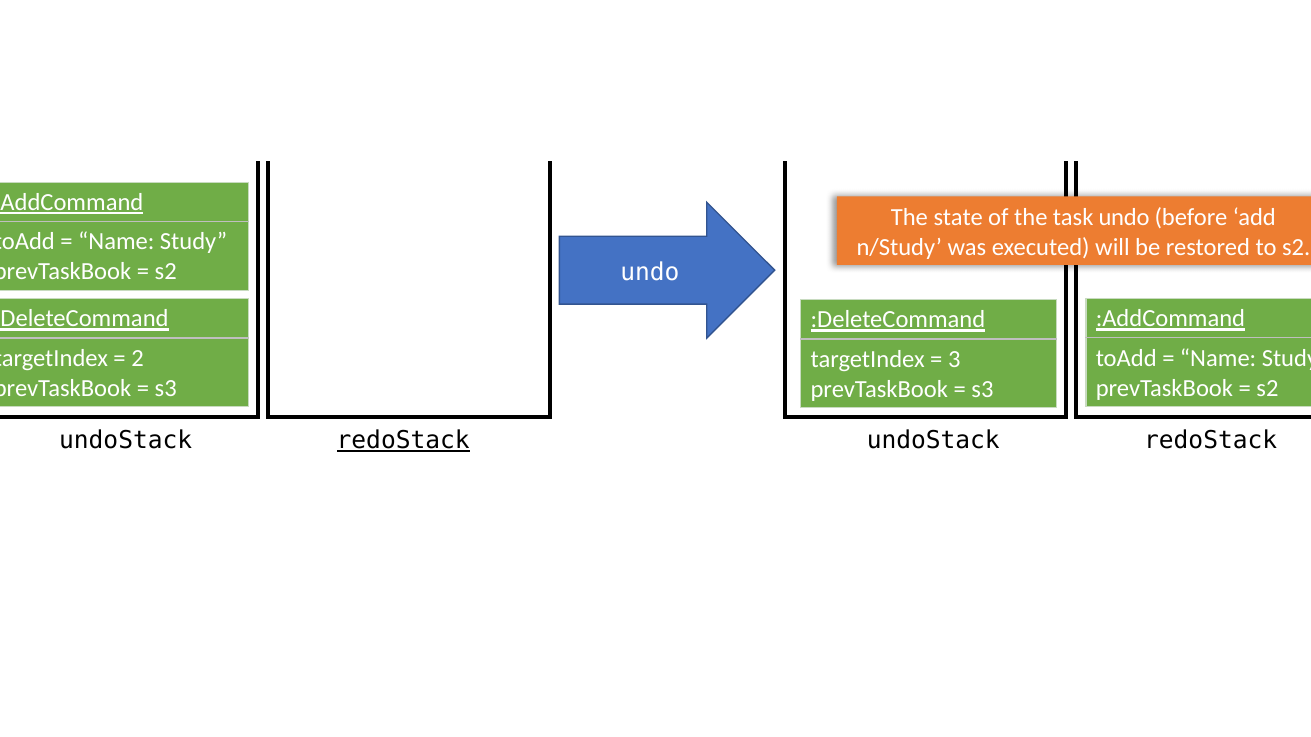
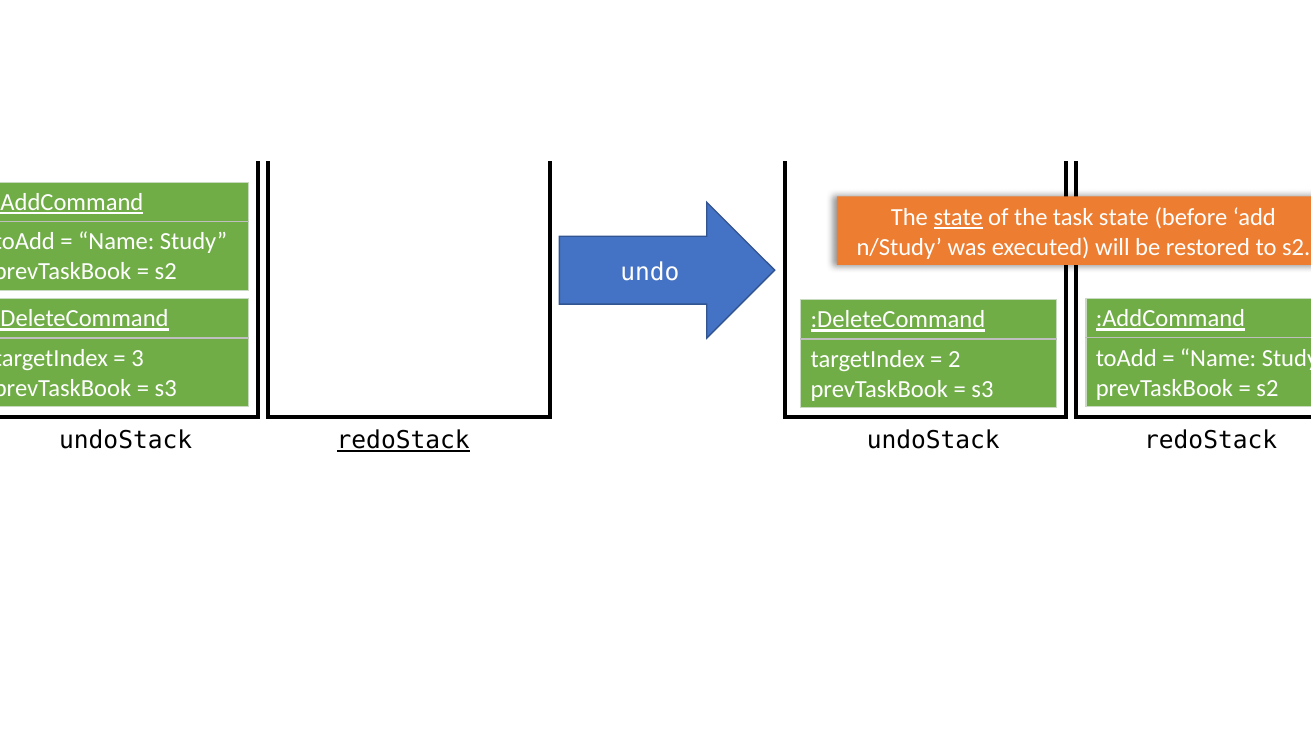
state underline: none -> present (958, 218)
task undo: undo -> state (1124, 218)
2: 2 -> 3 (138, 358)
3: 3 -> 2 (954, 359)
